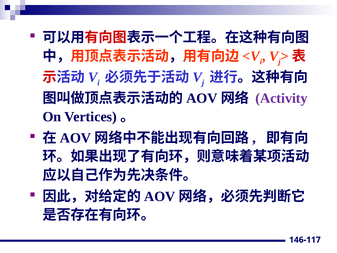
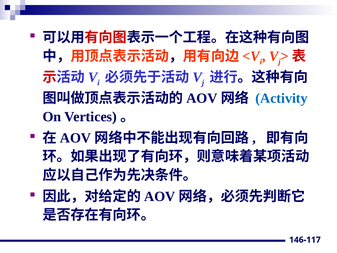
Activity colour: purple -> blue (282, 98)
